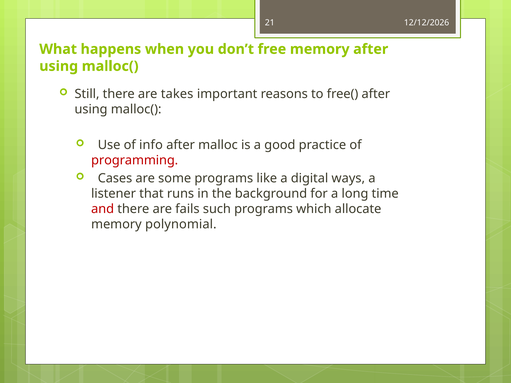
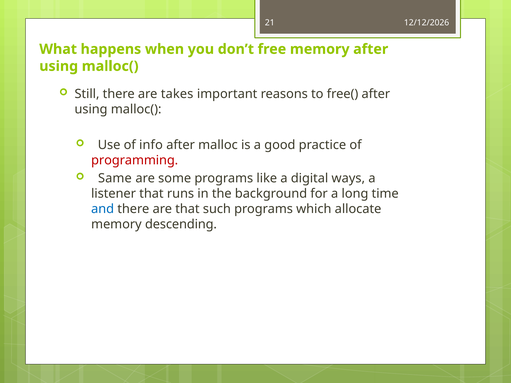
Cases: Cases -> Same (115, 178)
and colour: red -> blue (103, 209)
are fails: fails -> that (187, 209)
polynomial: polynomial -> descending (181, 224)
